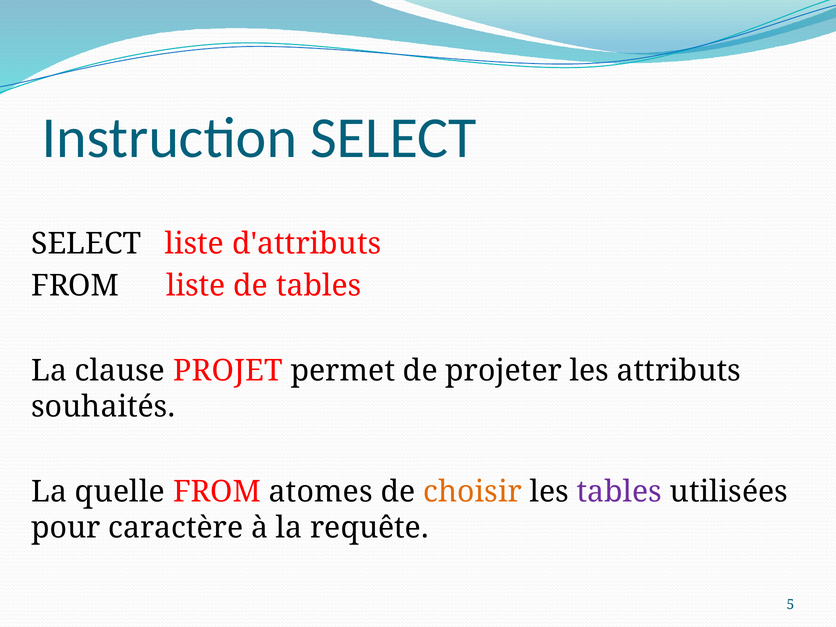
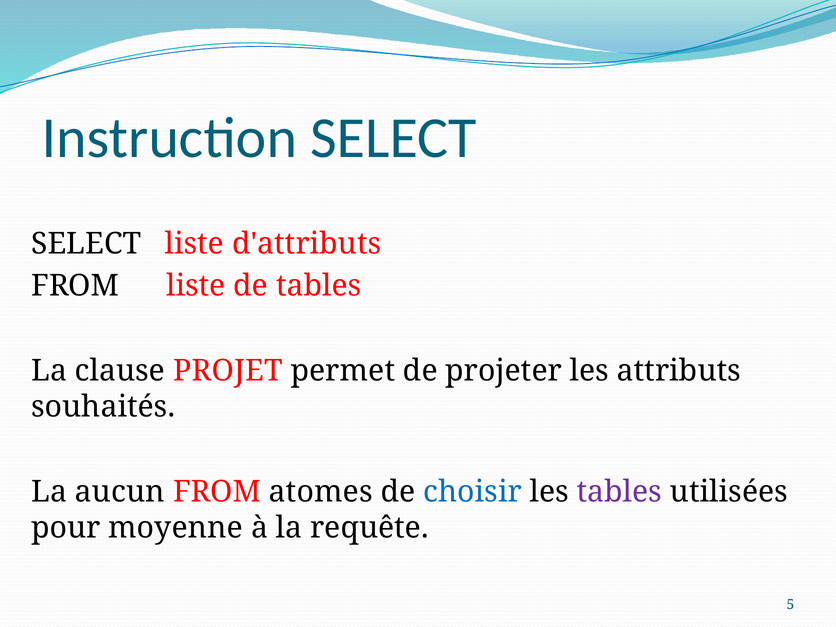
quelle: quelle -> aucun (120, 492)
choisir colour: orange -> blue (473, 492)
caractère: caractère -> moyenne (176, 528)
